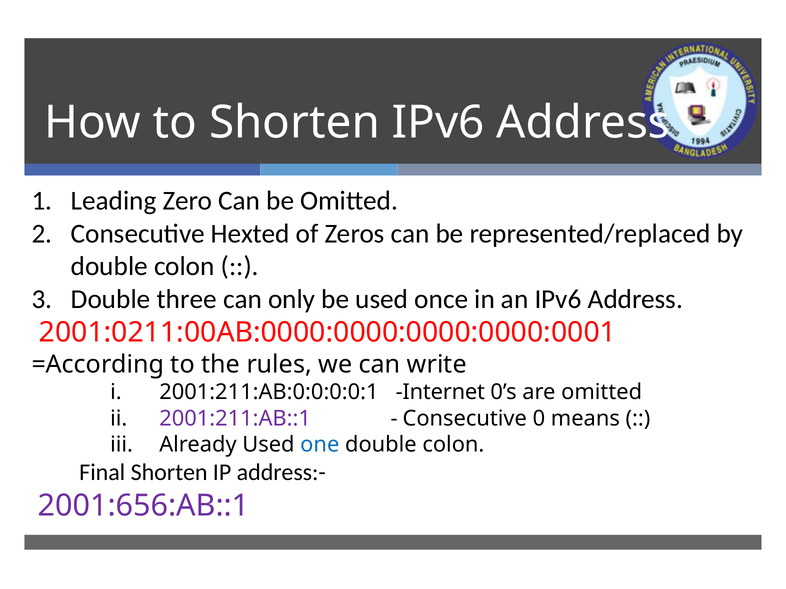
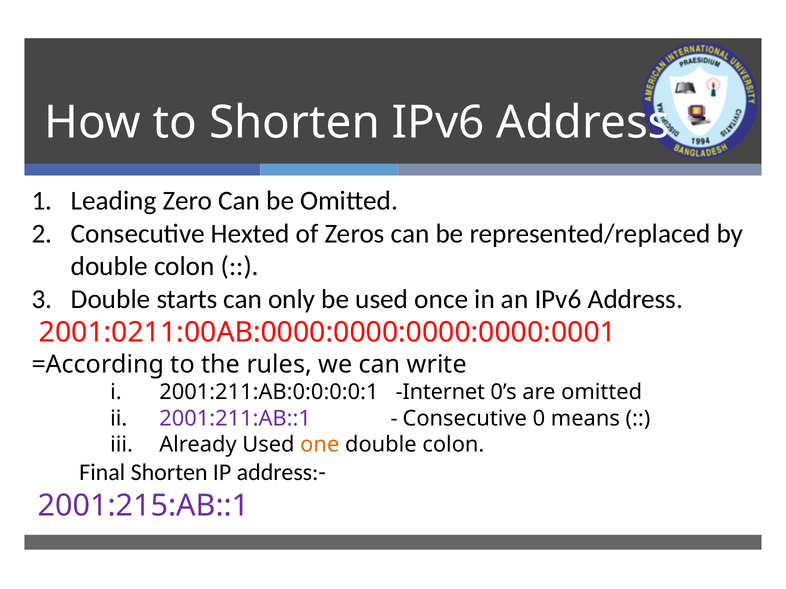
three: three -> starts (187, 299)
one colour: blue -> orange (320, 445)
2001:656:AB::1: 2001:656:AB::1 -> 2001:215:AB::1 (144, 506)
